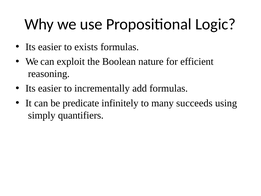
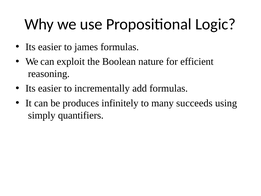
exists: exists -> james (86, 47)
predicate: predicate -> produces (81, 103)
